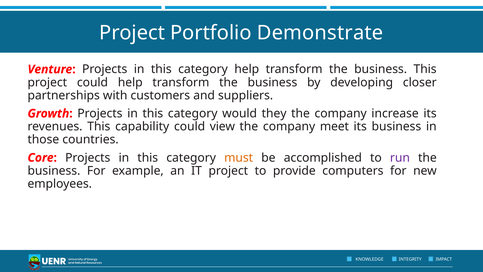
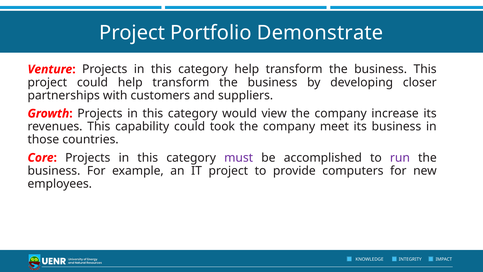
they: they -> view (274, 113)
view: view -> took (222, 126)
must colour: orange -> purple (239, 158)
